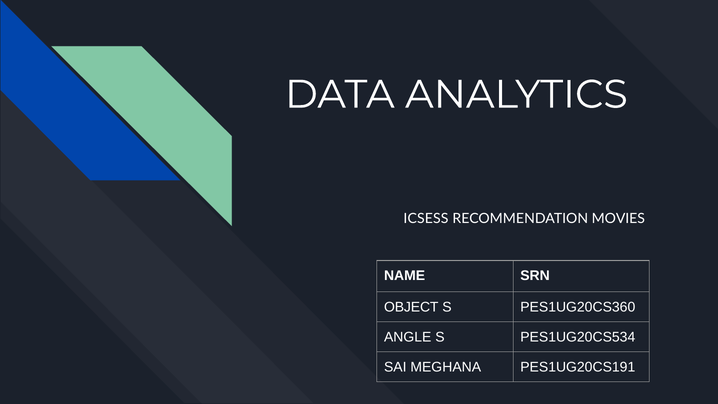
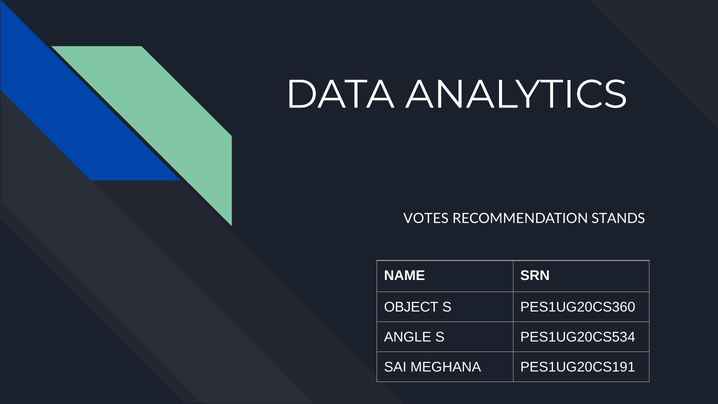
ICSESS: ICSESS -> VOTES (426, 219)
MOVIES: MOVIES -> STANDS (618, 219)
